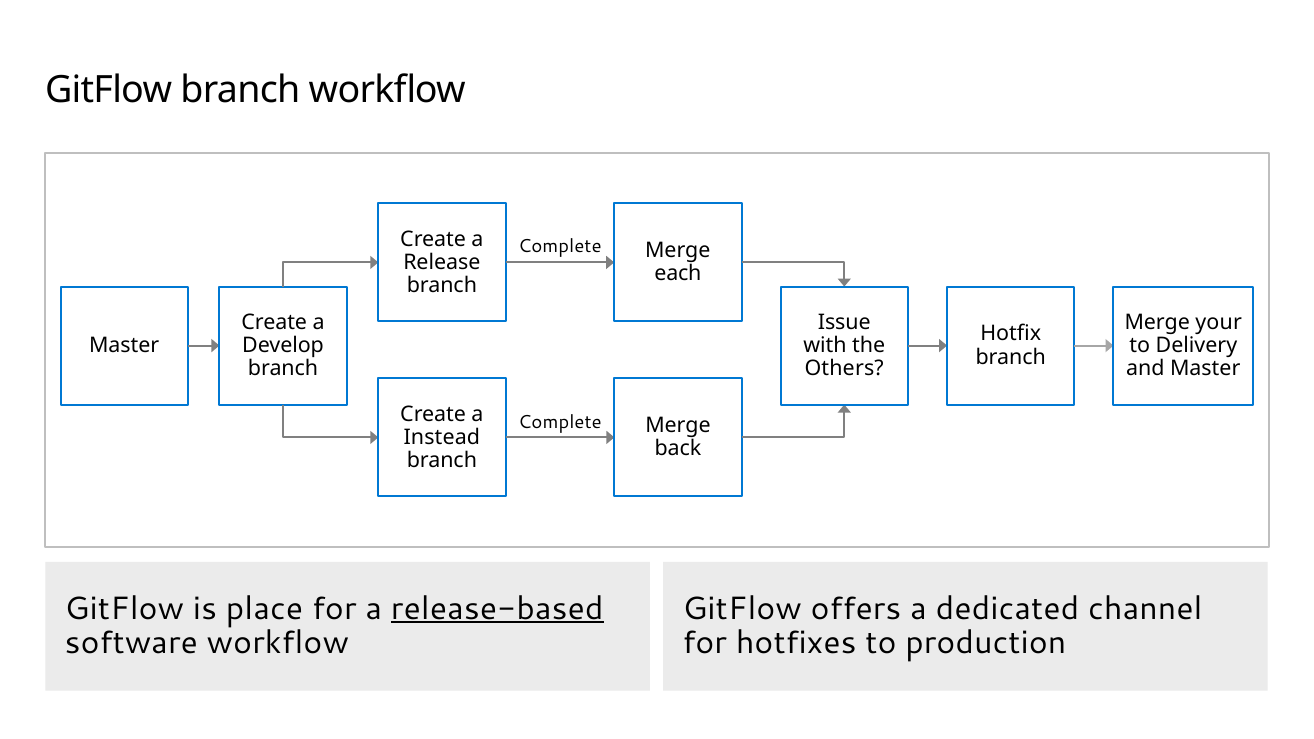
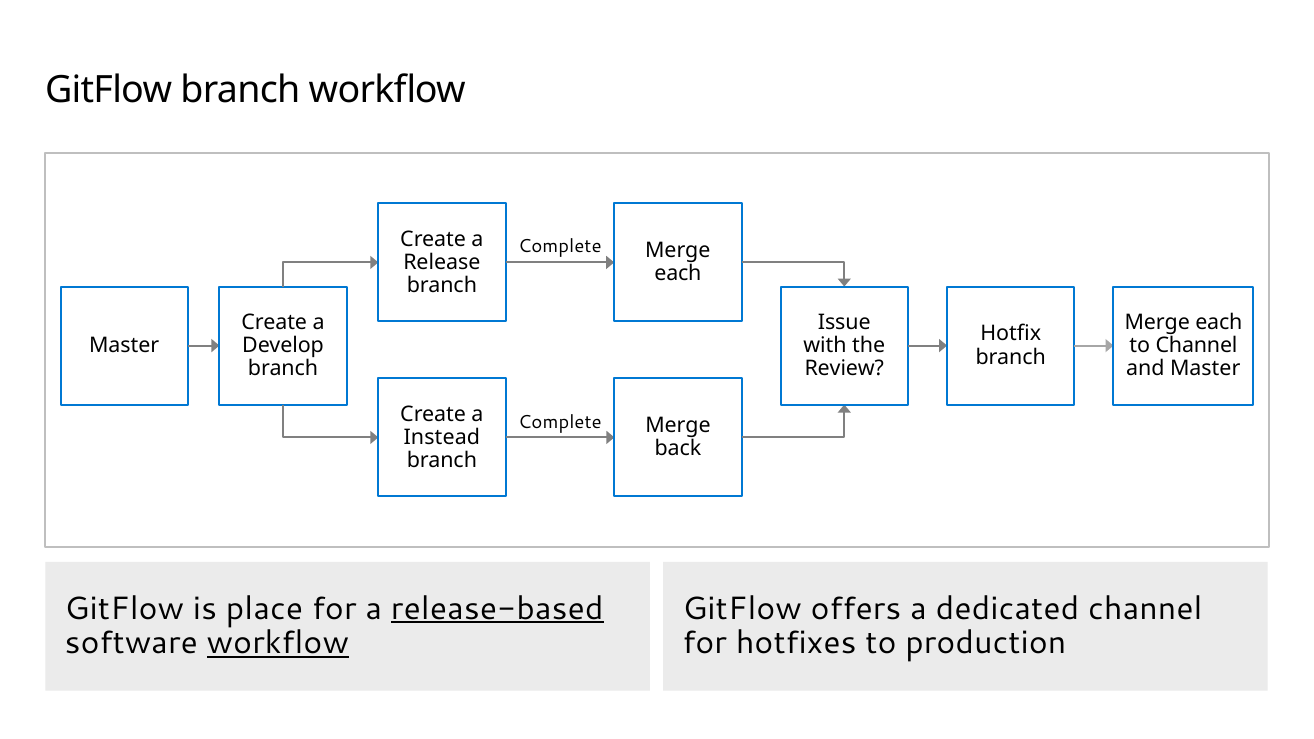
your: your -> each (1219, 322)
to Delivery: Delivery -> Channel (1197, 345)
Others: Others -> Review (844, 369)
workflow underline: none -> present (278, 643)
